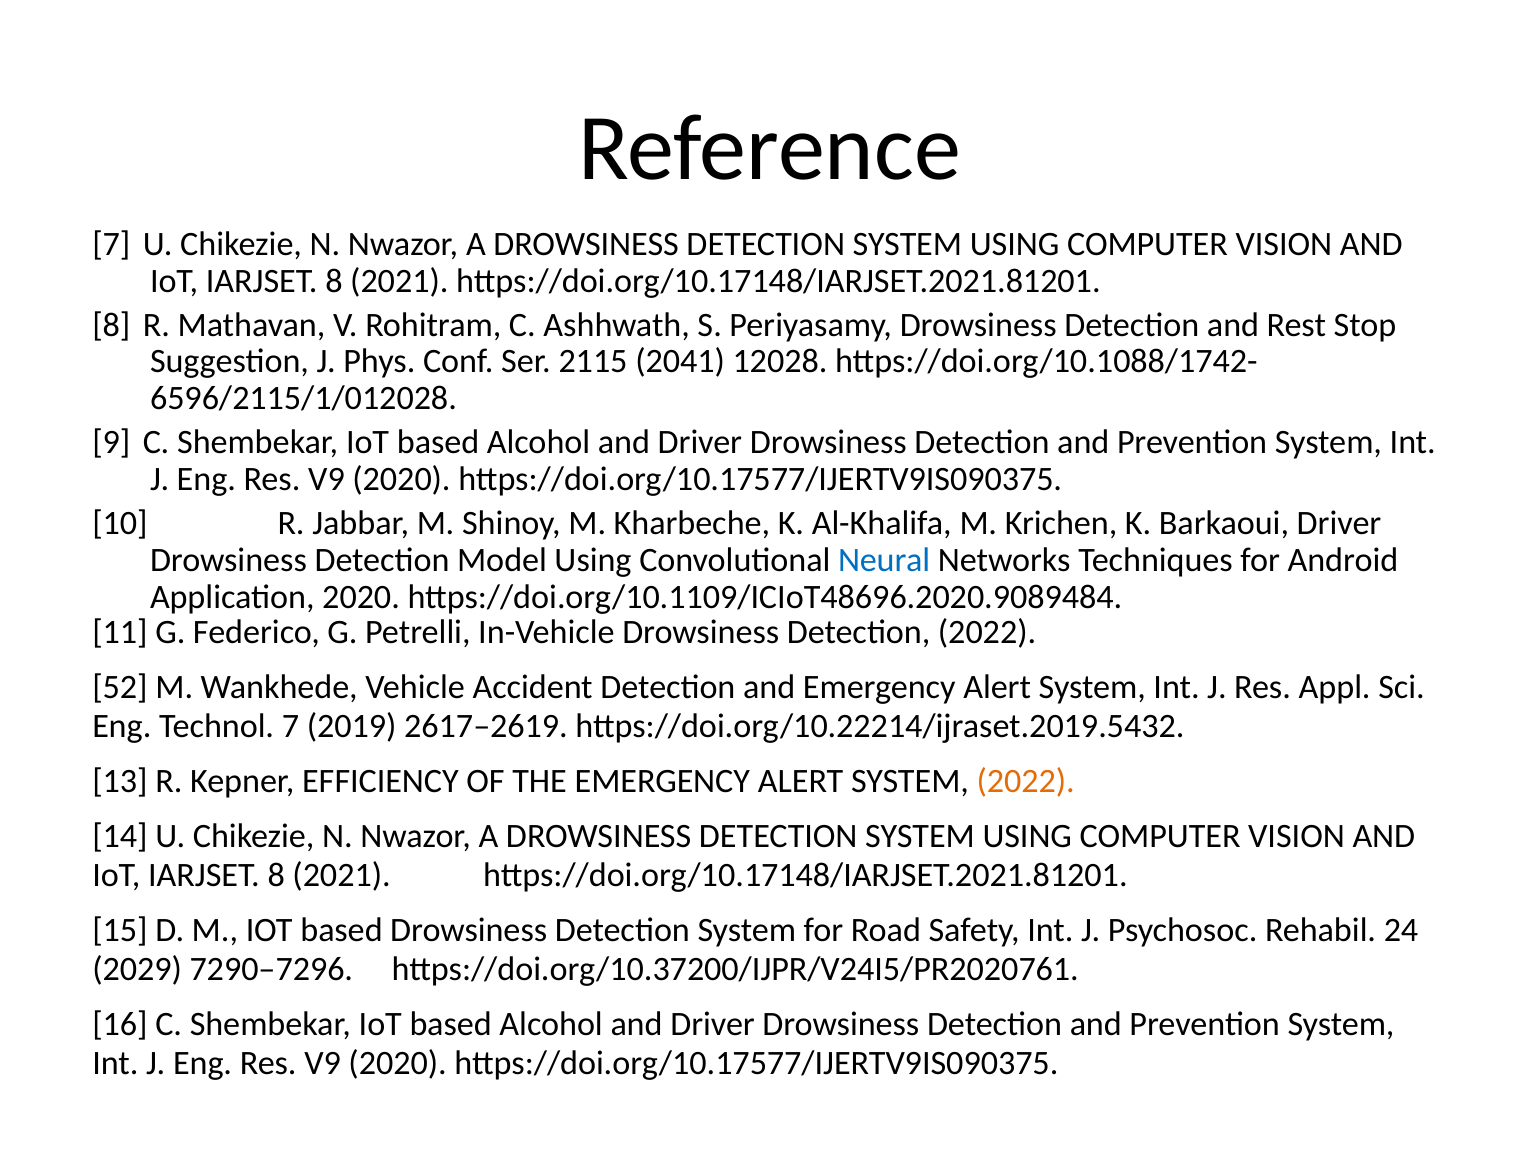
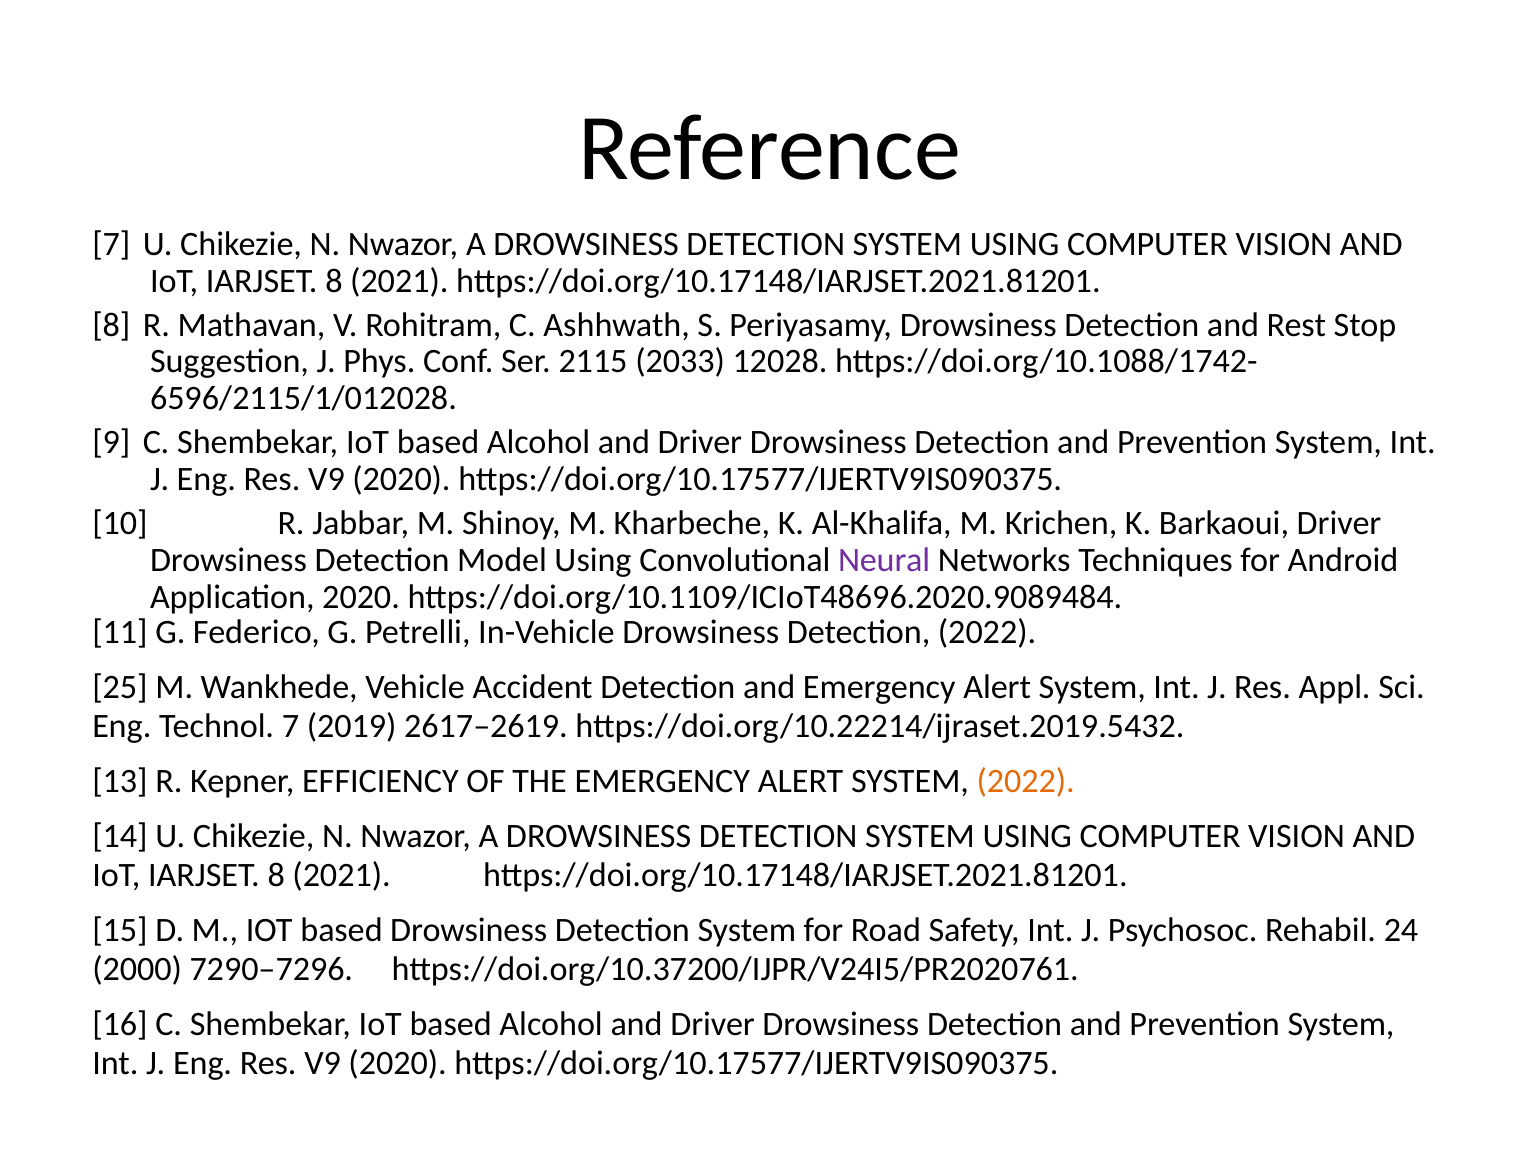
2041: 2041 -> 2033 (680, 362)
Neural colour: blue -> purple (884, 560)
52: 52 -> 25 (120, 687)
2029: 2029 -> 2000 (137, 970)
